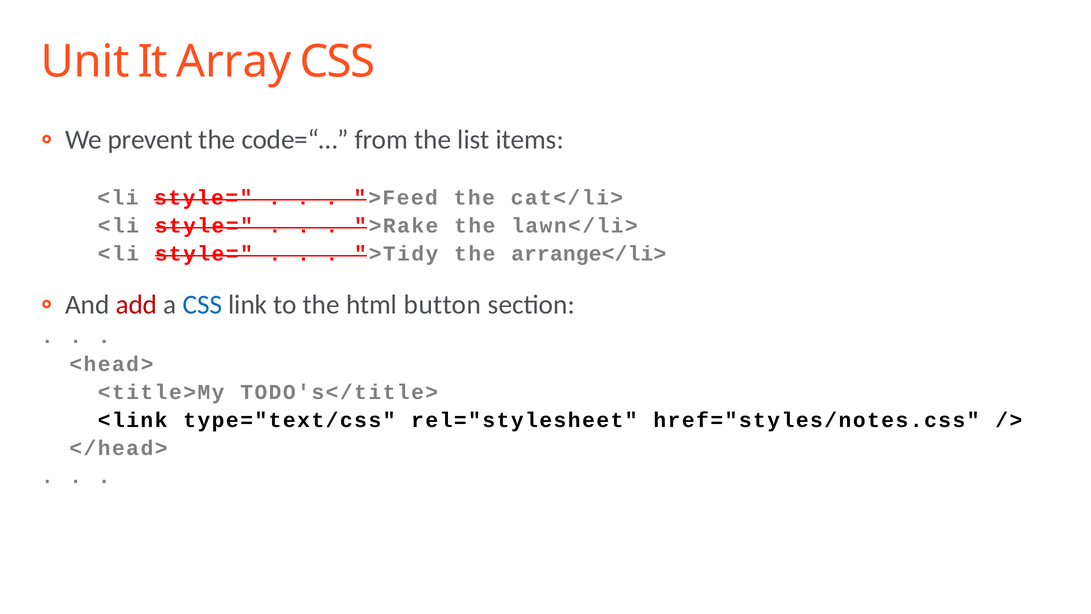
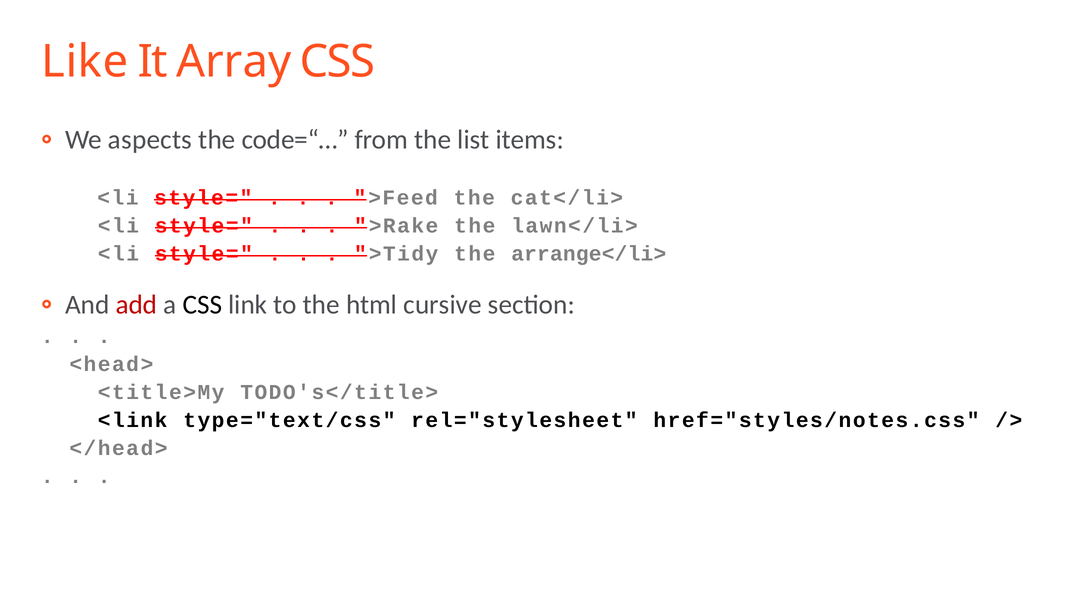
Unit: Unit -> Like (85, 62)
prevent: prevent -> aspects (150, 140)
CSS colour: blue -> black (202, 305)
button: button -> cursive (443, 305)
